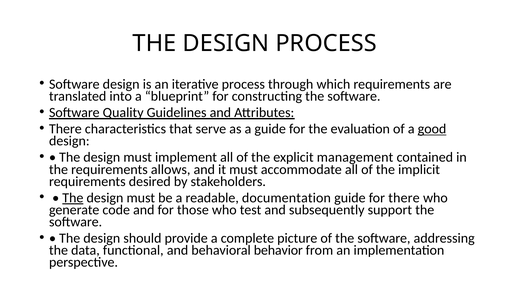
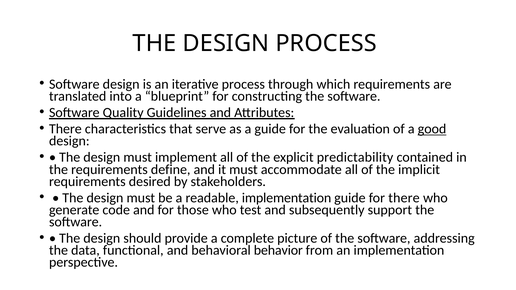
management: management -> predictability (355, 157)
allows: allows -> define (171, 170)
The underline: present -> none (73, 198)
readable documentation: documentation -> implementation (287, 198)
